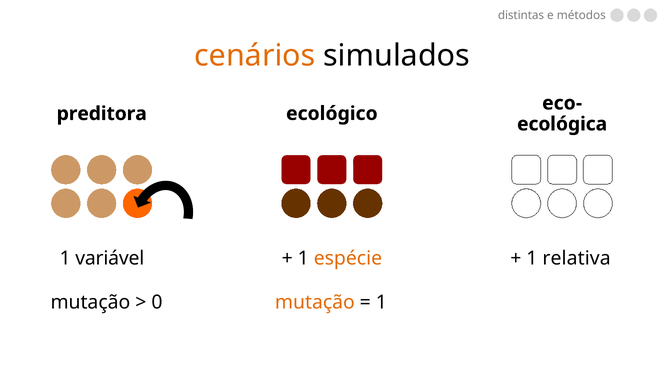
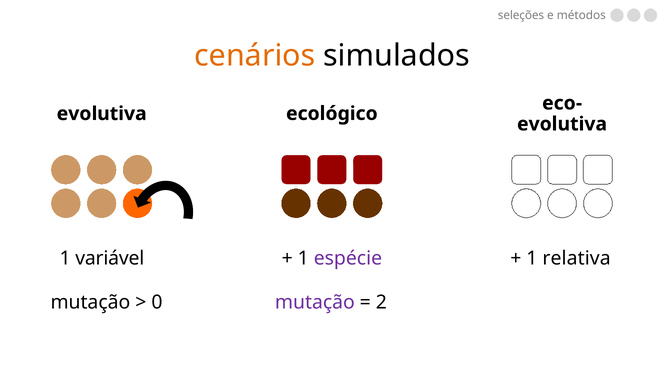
distintas: distintas -> seleções (521, 16)
preditora: preditora -> evolutiva (102, 114)
ecológica: ecológica -> evolutiva (562, 124)
espécie colour: orange -> purple (348, 258)
mutação colour: orange -> purple (315, 303)
1: 1 -> 2 (381, 303)
